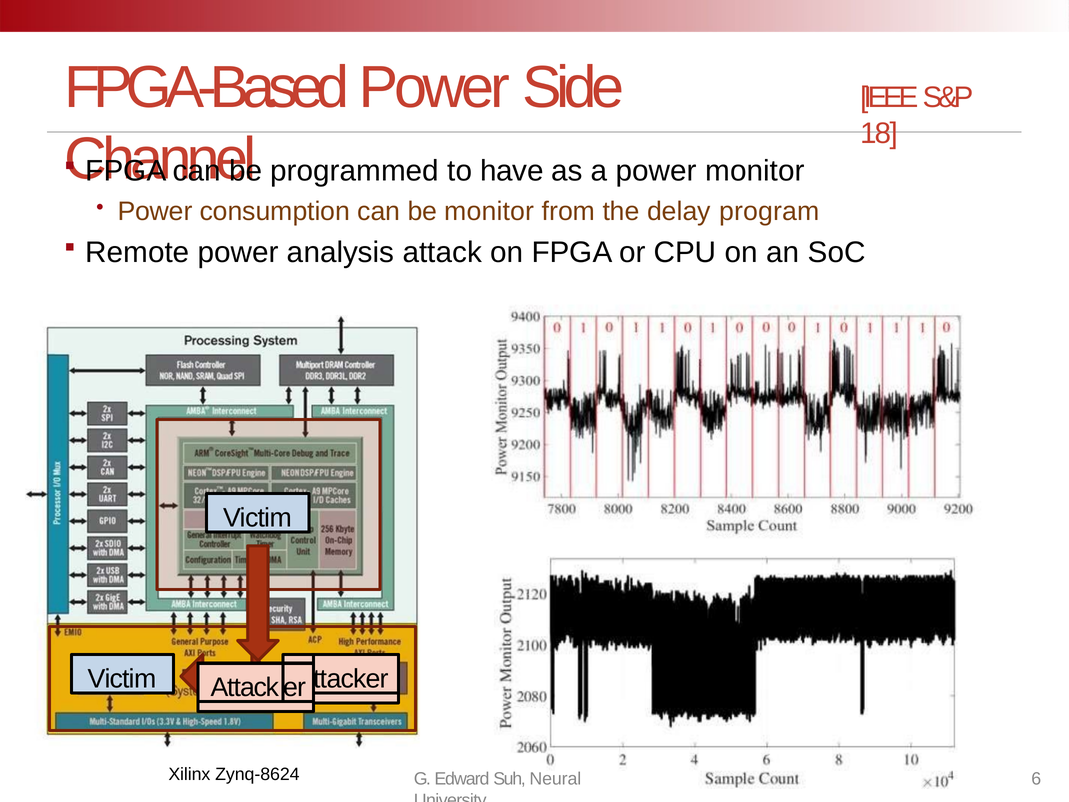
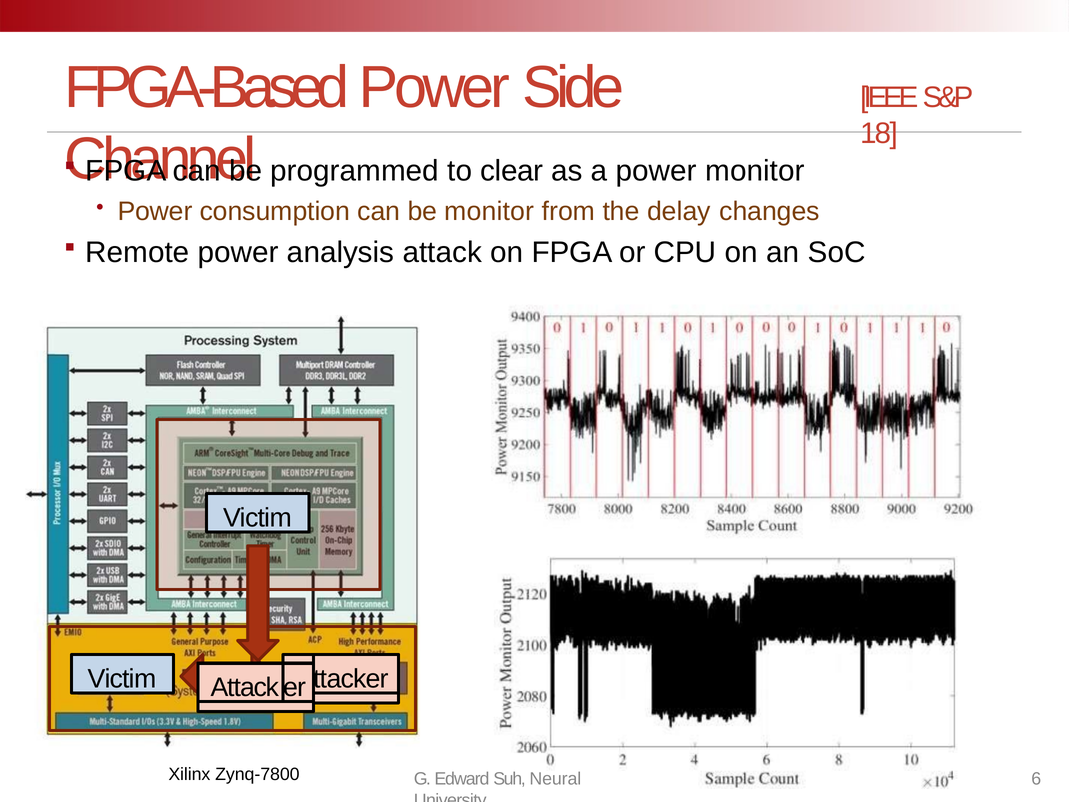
have: have -> clear (512, 171)
program: program -> changes (770, 211)
Zynq-8624: Zynq-8624 -> Zynq-7800 (257, 774)
